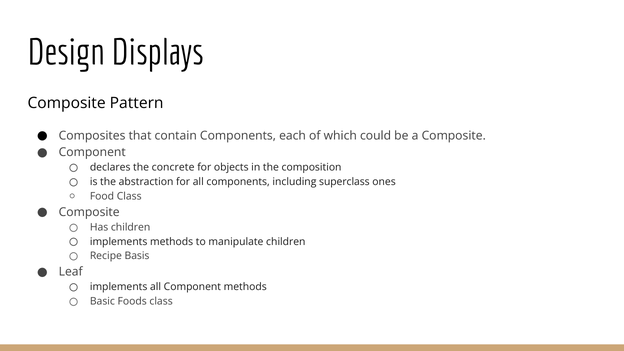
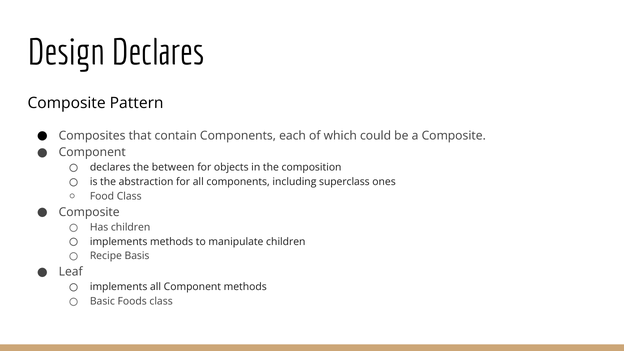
Design Displays: Displays -> Declares (158, 53)
concrete: concrete -> between (173, 168)
